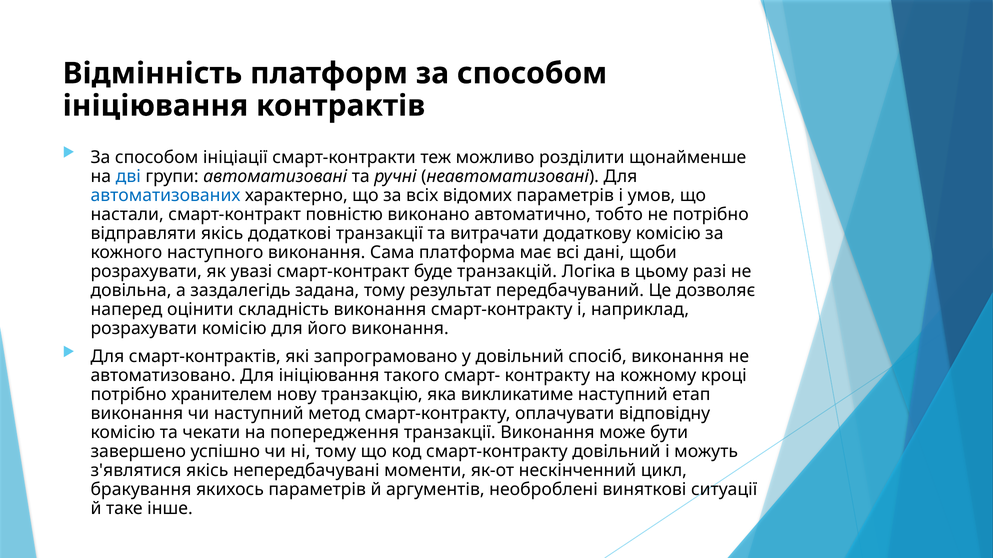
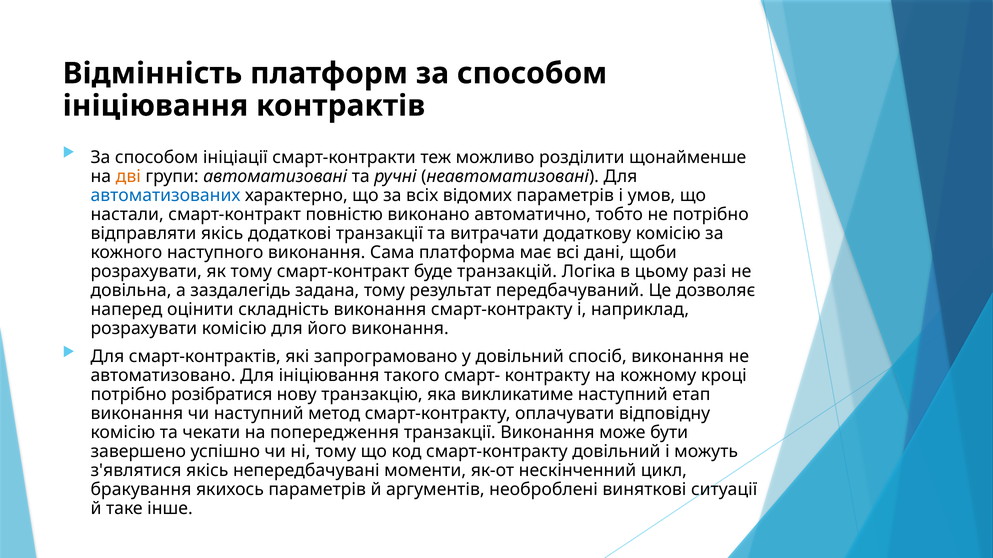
дві colour: blue -> orange (128, 177)
як увазі: увазі -> тому (251, 272)
хранителем: хранителем -> розібратися (222, 395)
